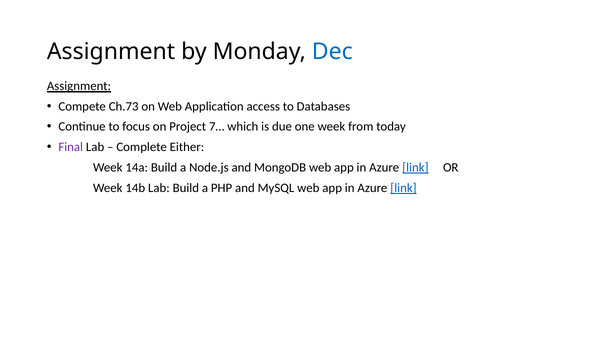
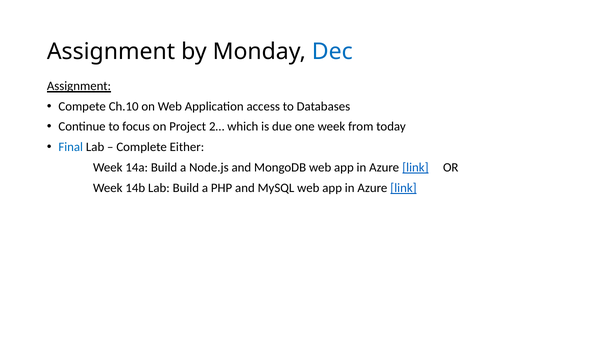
Ch.73: Ch.73 -> Ch.10 (124, 106)
7…: 7… -> 2… (217, 127)
Final colour: purple -> blue (71, 147)
